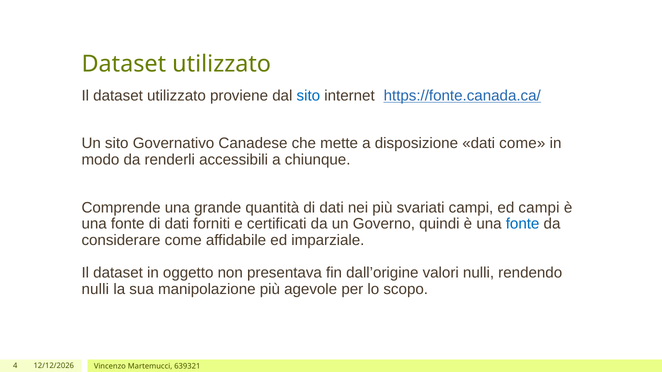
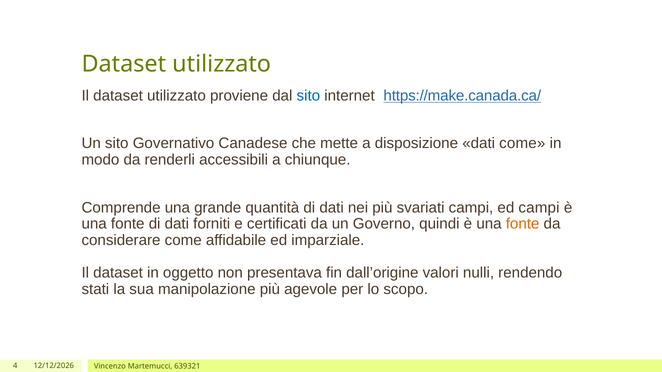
https://fonte.canada.ca/: https://fonte.canada.ca/ -> https://make.canada.ca/ (462, 96)
fonte colour: blue -> orange (523, 224)
nulli: nulli -> stati (95, 290)
